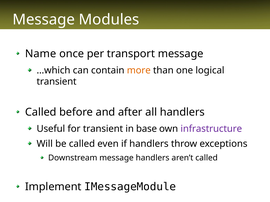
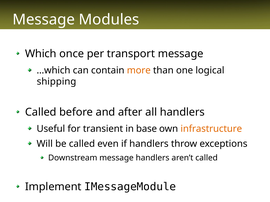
Name: Name -> Which (41, 54)
transient: transient -> shipping (57, 82)
infrastructure colour: purple -> orange (211, 129)
